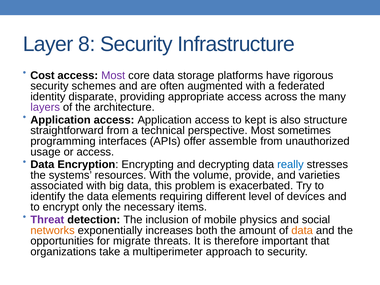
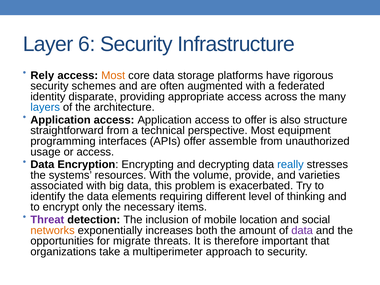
8: 8 -> 6 (87, 44)
Cost: Cost -> Rely (42, 75)
Most colour: purple -> orange (113, 75)
layers colour: purple -> blue (45, 107)
to kept: kept -> offer (255, 120)
sometimes: sometimes -> equipment (304, 131)
devices: devices -> thinking (306, 196)
physics: physics -> location (258, 220)
data colour: orange -> purple (302, 230)
